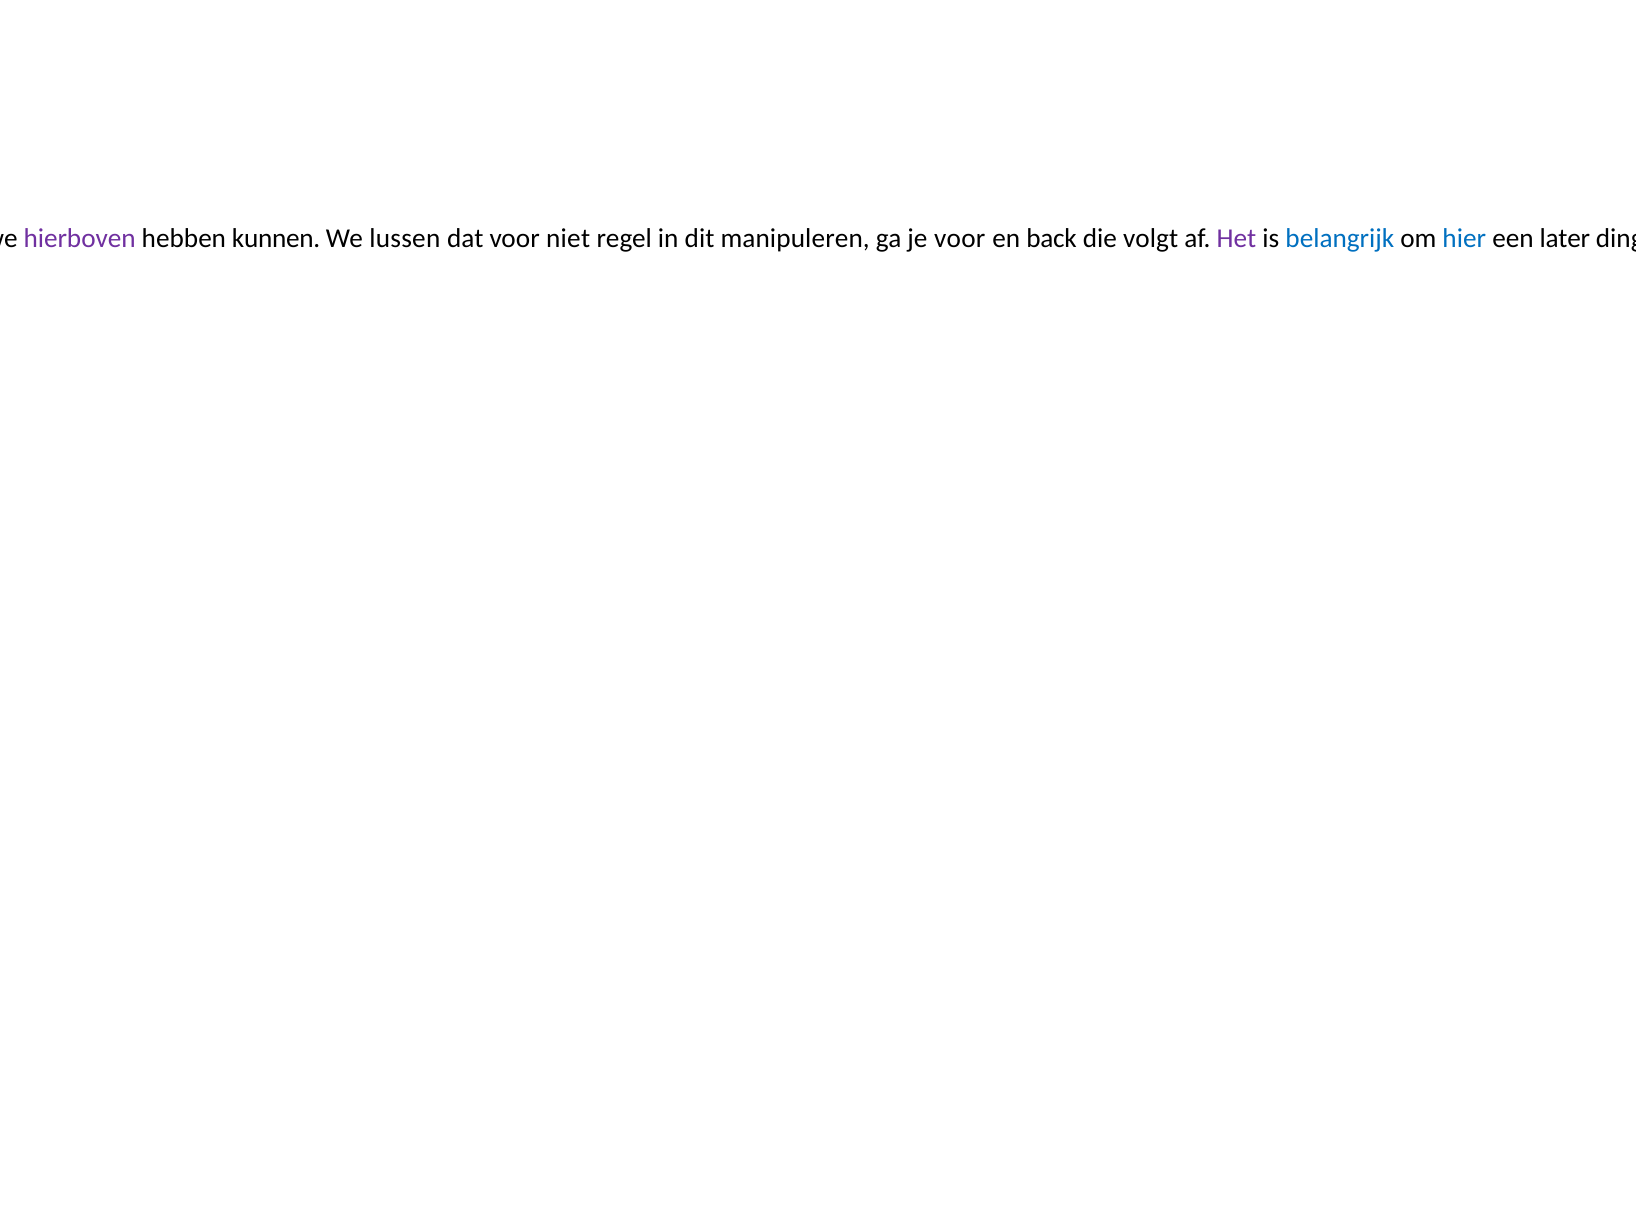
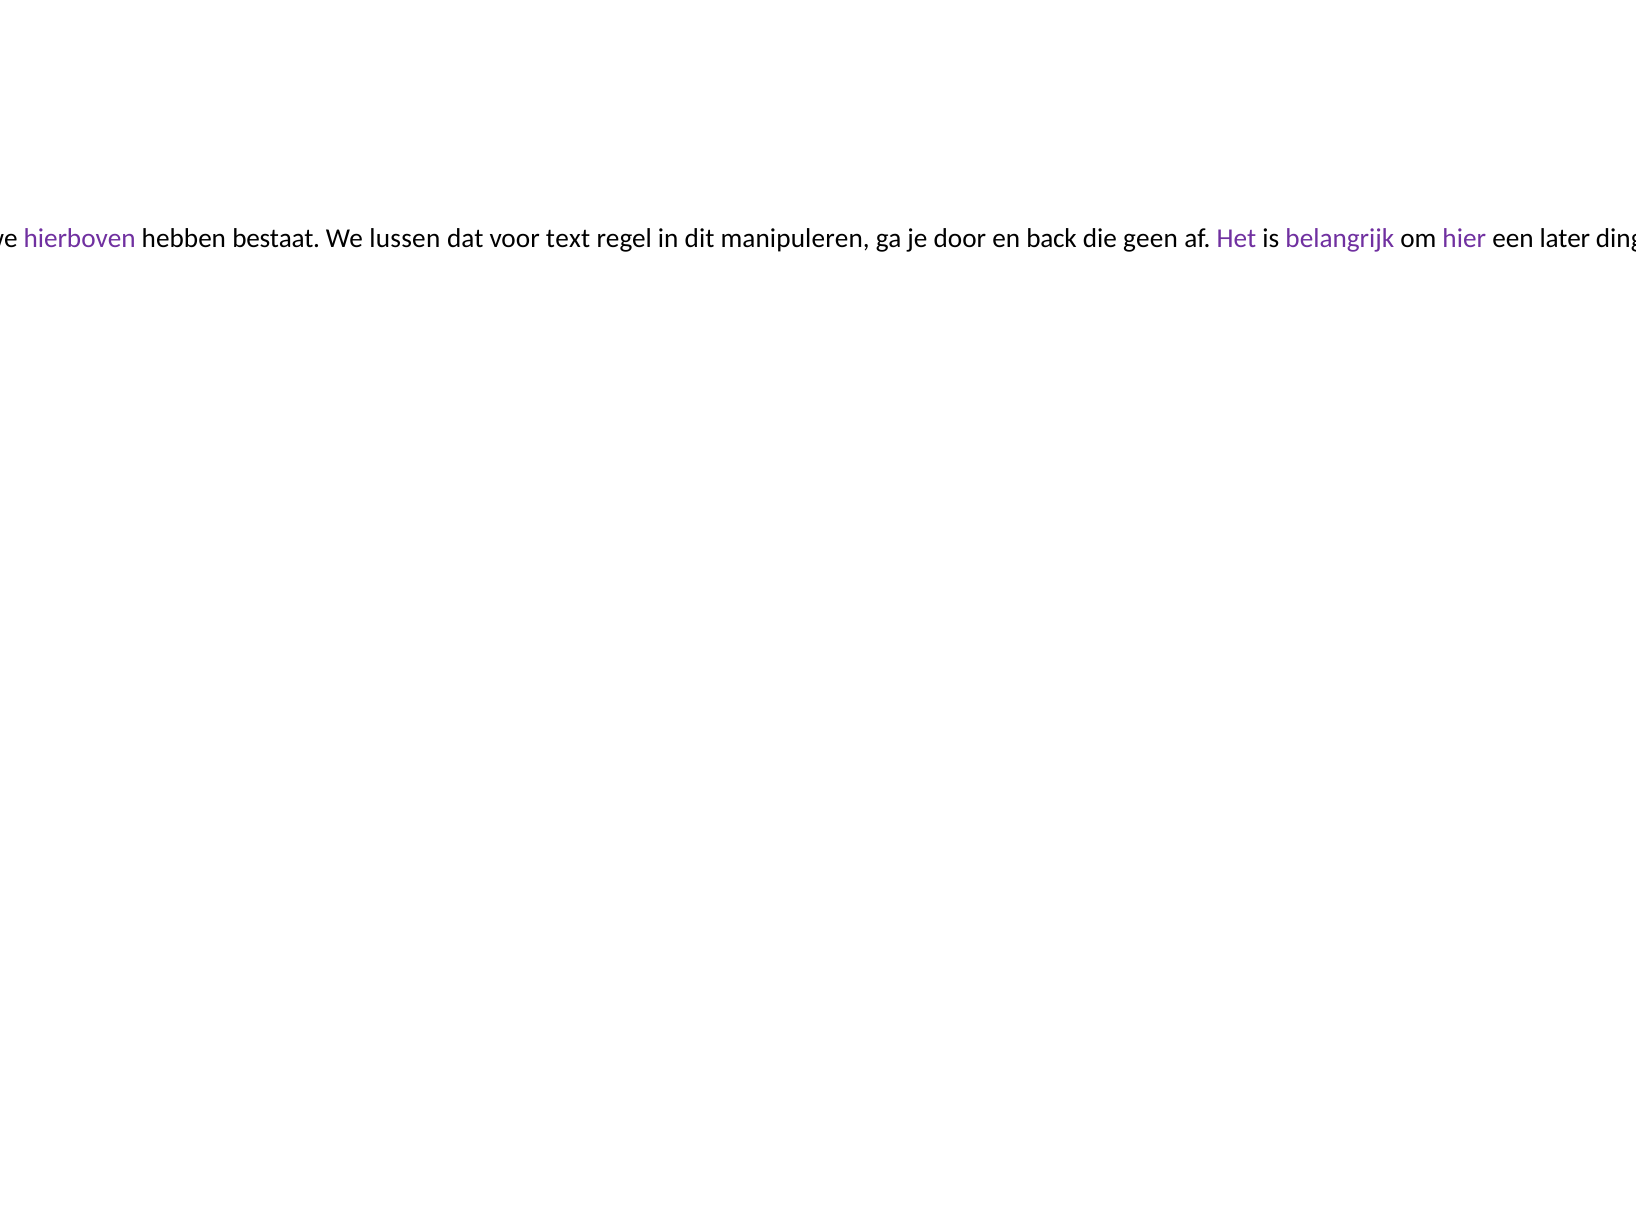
hebben kunnen: kunnen -> bestaat (276, 239)
voor niet: niet -> text (568, 239)
je voor: voor -> door (960, 239)
die volgt: volgt -> geen (1151, 239)
belangrijk colour: blue -> purple (1340, 239)
hier colour: blue -> purple (1464, 239)
